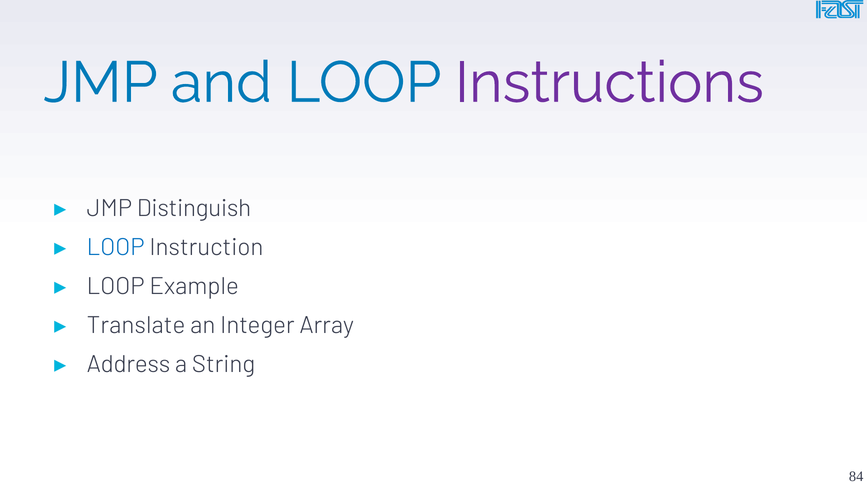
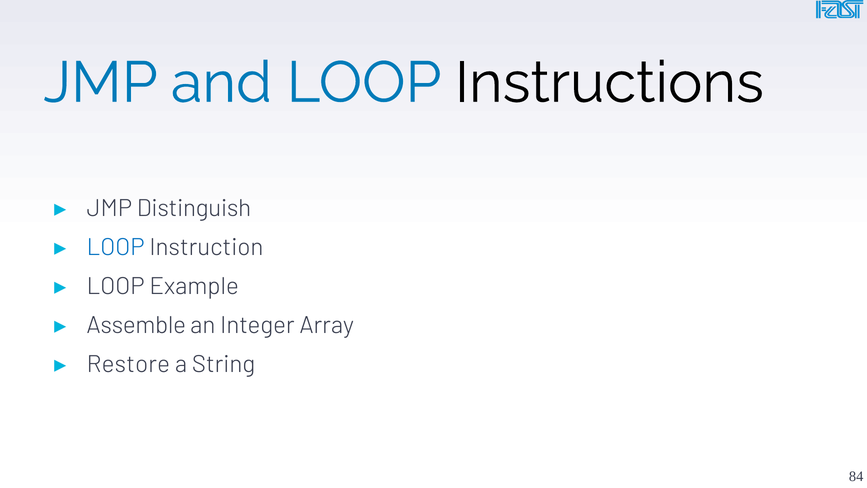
Instructions colour: purple -> black (609, 83)
Translate: Translate -> Assemble (136, 325)
Address: Address -> Restore (128, 364)
